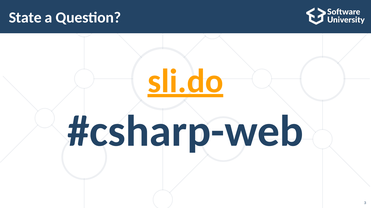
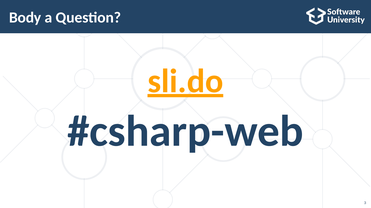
State: State -> Body (25, 18)
